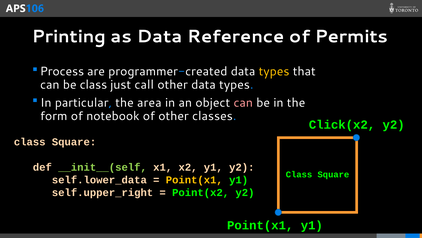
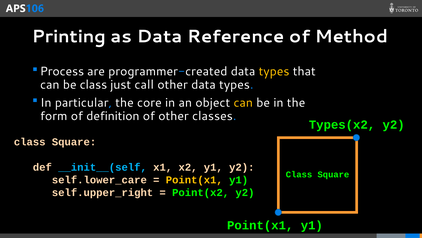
Permits: Permits -> Method (351, 36)
area: area -> core (149, 102)
can colour: pink -> yellow (243, 102)
notebook: notebook -> definition (113, 116)
Click(x2: Click(x2 -> Types(x2 (342, 124)
__init__(self colour: light green -> light blue (103, 167)
self.lower_data: self.lower_data -> self.lower_care (99, 180)
